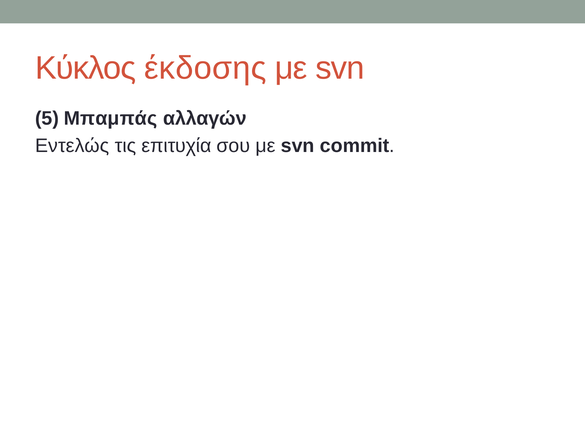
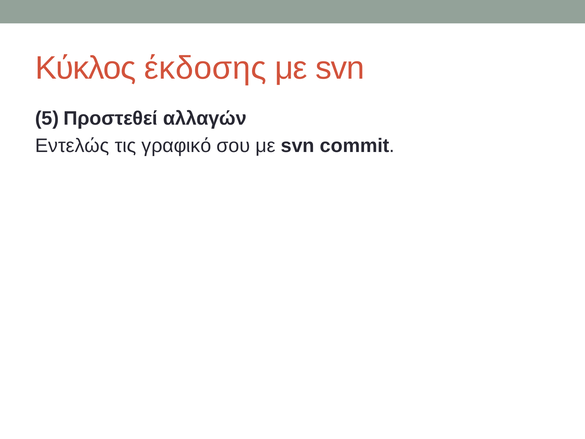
Μπαμπάς: Μπαμπάς -> Προστεθεί (111, 118)
επιτυχία: επιτυχία -> γραφικό (176, 146)
